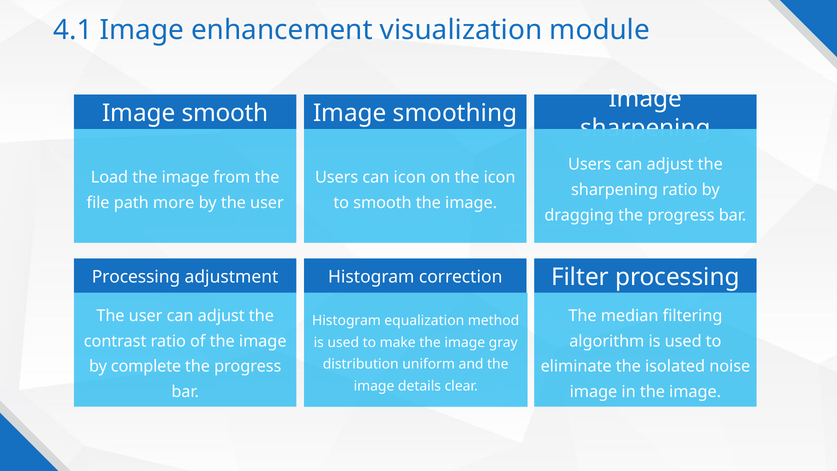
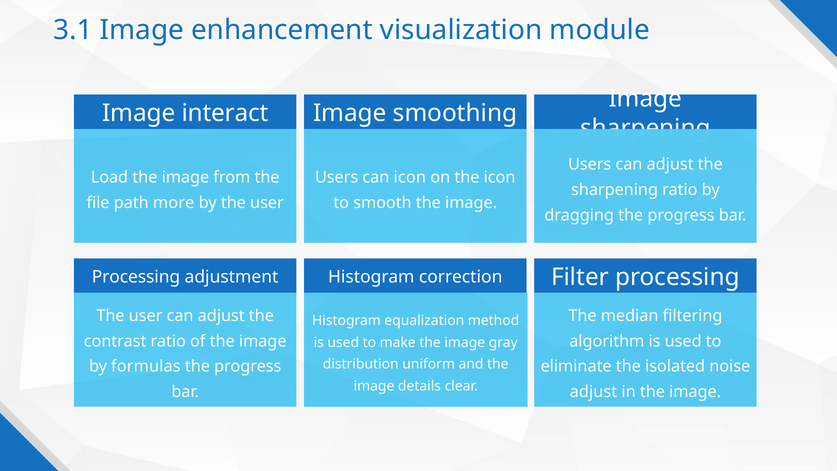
4.1: 4.1 -> 3.1 (73, 30)
Image smooth: smooth -> interact (225, 113)
complete: complete -> formulas (146, 366)
image: image -> adjust (593, 392)
